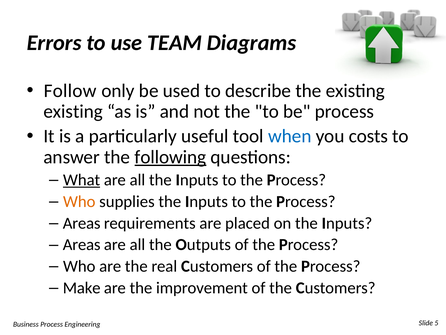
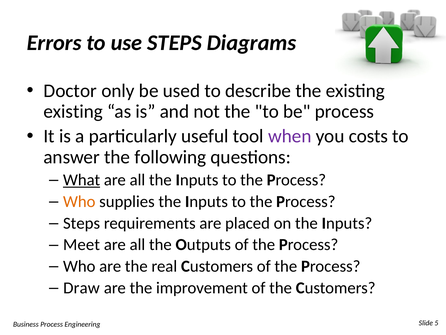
use TEAM: TEAM -> STEPS (175, 43)
Follow: Follow -> Doctor (70, 91)
when colour: blue -> purple (290, 136)
following underline: present -> none (170, 157)
Areas: Areas -> Steps (82, 223)
Areas: Areas -> Meet (81, 244)
Make: Make -> Draw (81, 288)
